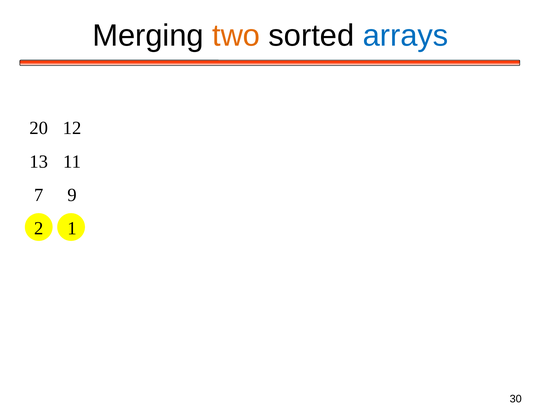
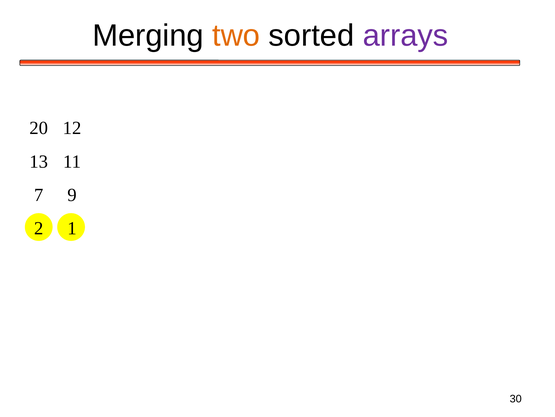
arrays colour: blue -> purple (406, 36)
